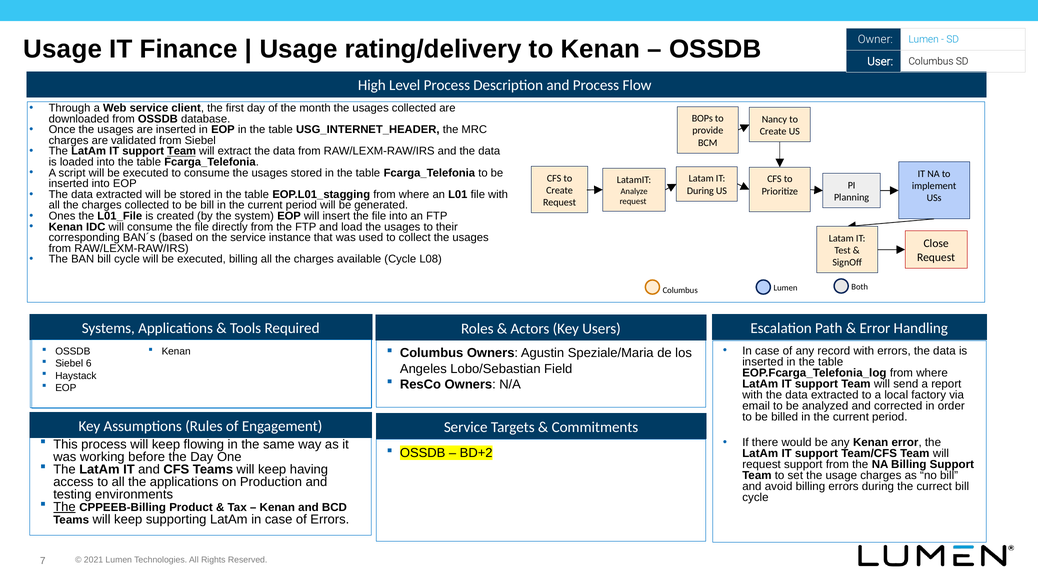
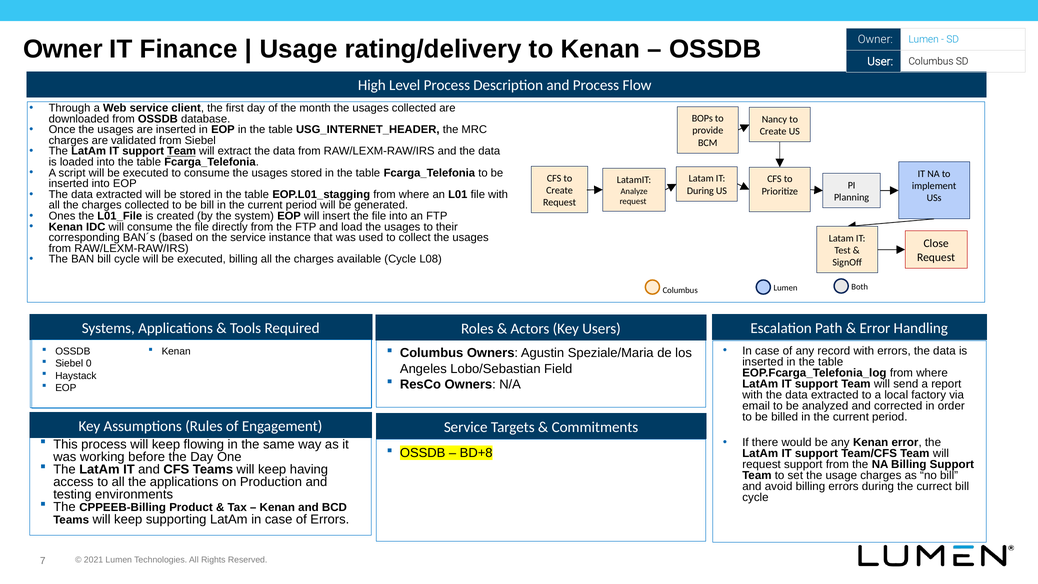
Usage: Usage -> Owner (63, 49)
6: 6 -> 0 (89, 364)
BD+2: BD+2 -> BD+8 (476, 453)
The underline: present -> none (64, 507)
